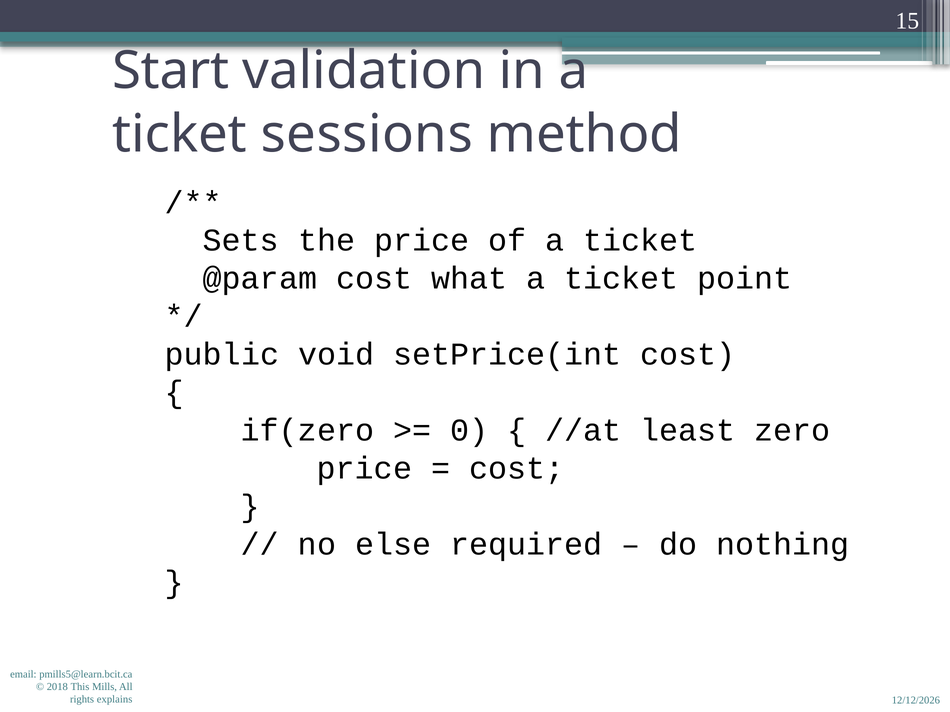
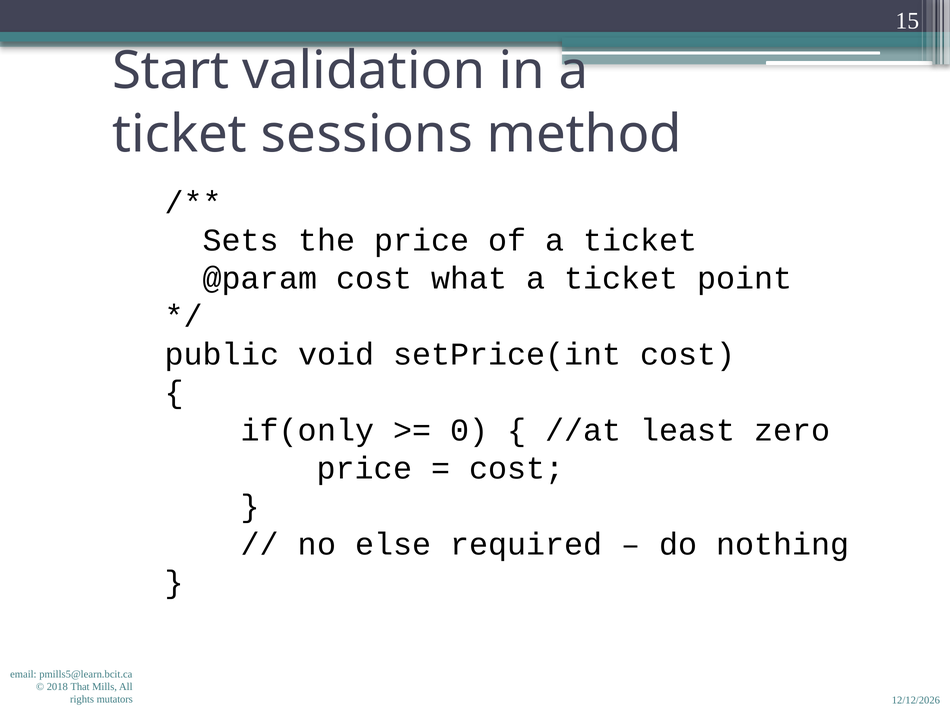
if(zero: if(zero -> if(only (308, 431)
This: This -> That (80, 687)
explains: explains -> mutators (115, 700)
